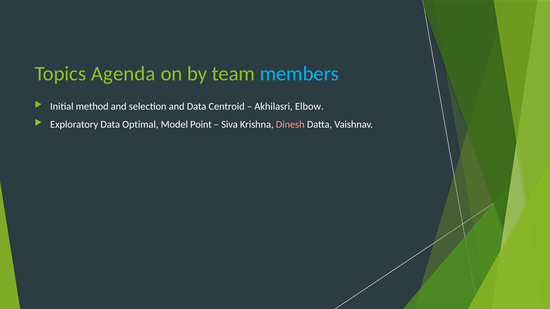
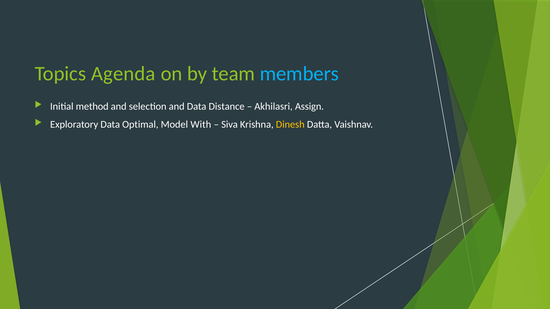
Centroid: Centroid -> Distance (227, 106)
Elbow: Elbow -> Assign (309, 106)
Point: Point -> With (201, 125)
Dinesh colour: pink -> yellow (290, 125)
